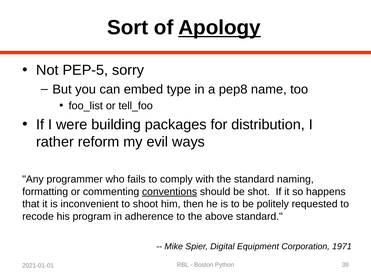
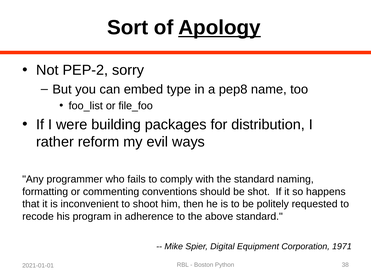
PEP-5: PEP-5 -> PEP-2 (85, 70)
tell_foo: tell_foo -> file_foo (136, 106)
conventions underline: present -> none (170, 192)
